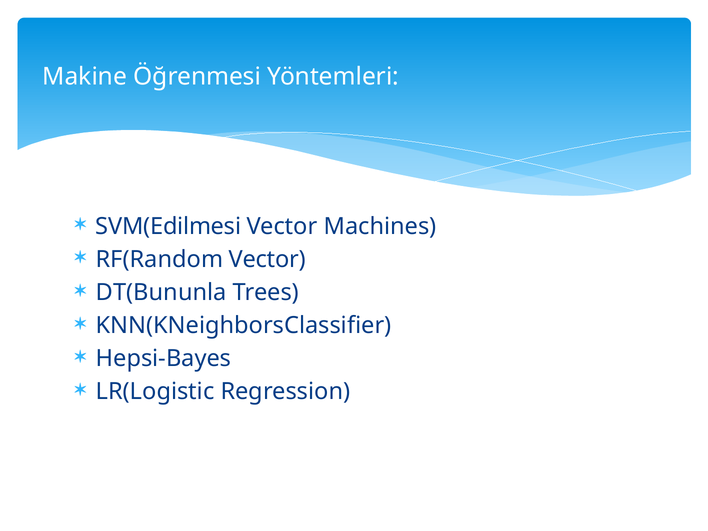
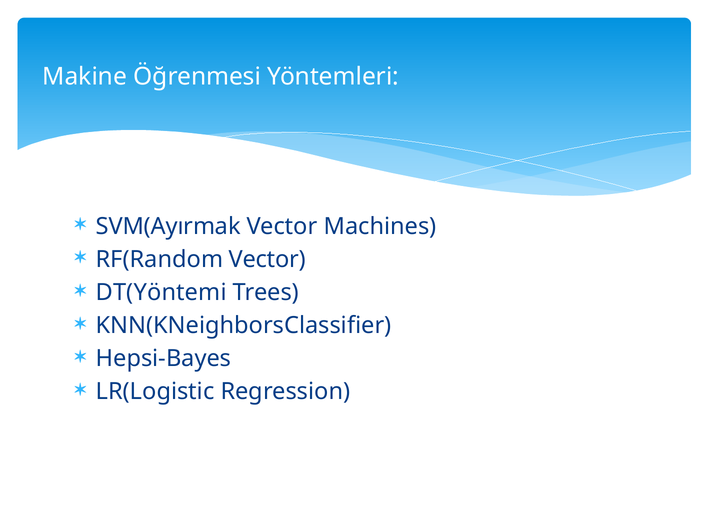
SVM(Edilmesi: SVM(Edilmesi -> SVM(Ayırmak (168, 227)
DT(Bununla: DT(Bununla -> DT(Yöntemi (161, 293)
